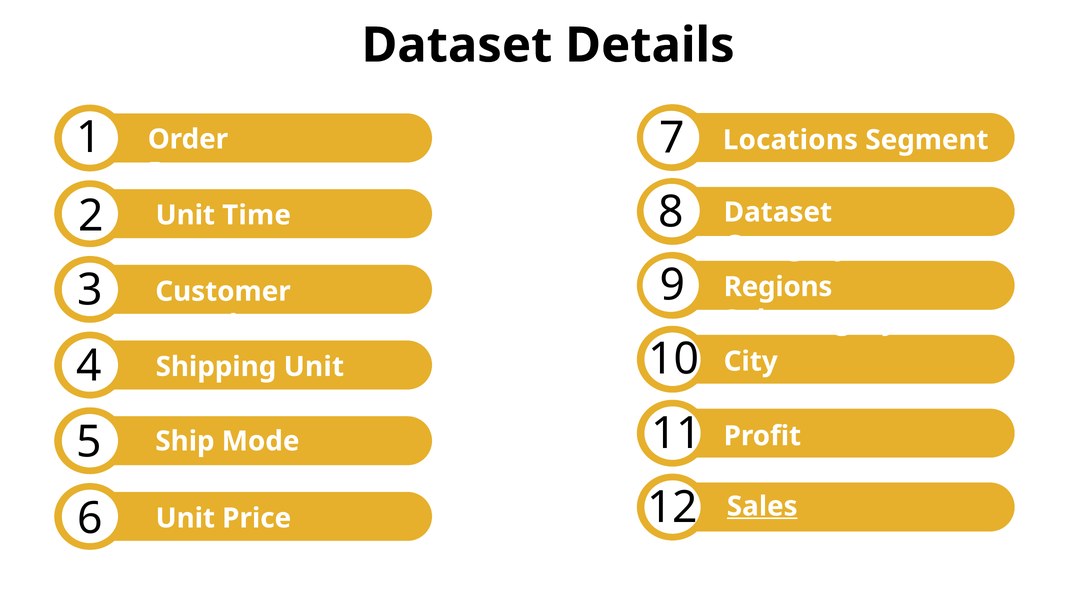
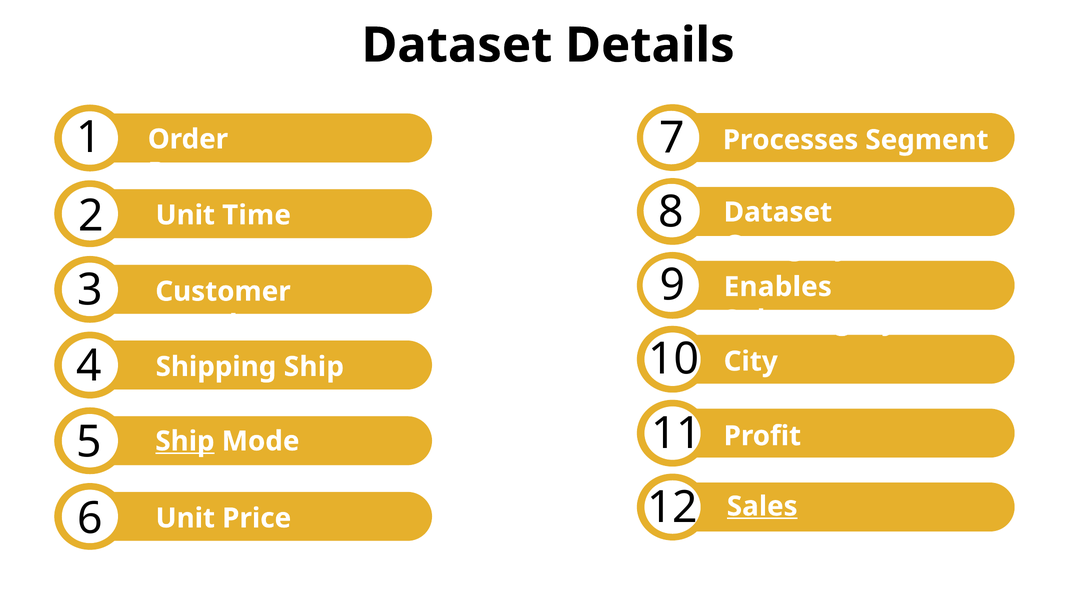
Locations: Locations -> Processes (791, 140)
Regions: Regions -> Enables (778, 287)
Shipping Unit: Unit -> Ship (314, 367)
Ship underline: none -> present (185, 441)
